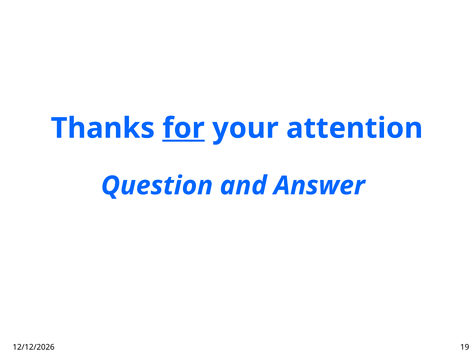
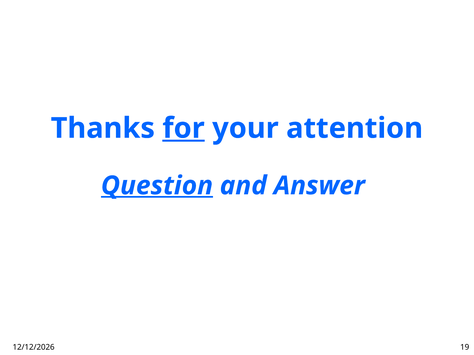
Question underline: none -> present (157, 186)
